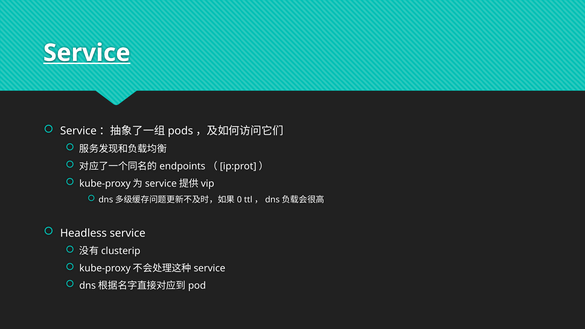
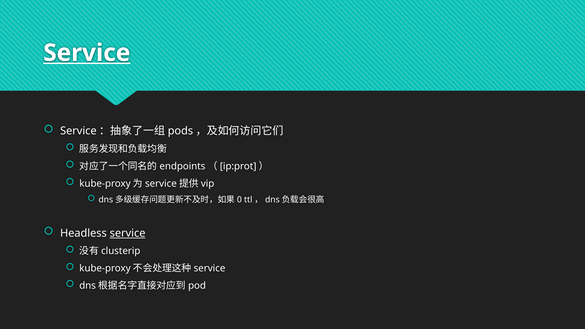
service underline: none -> present (128, 233)
